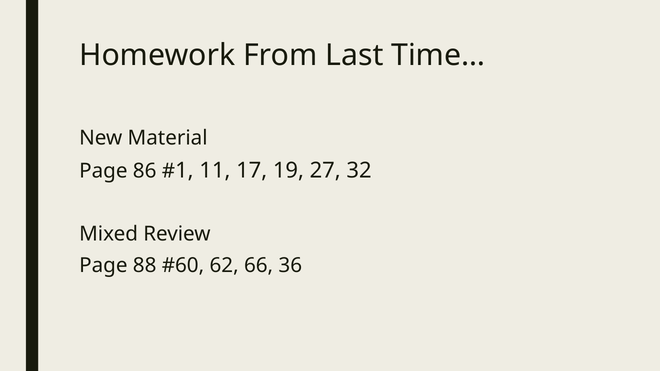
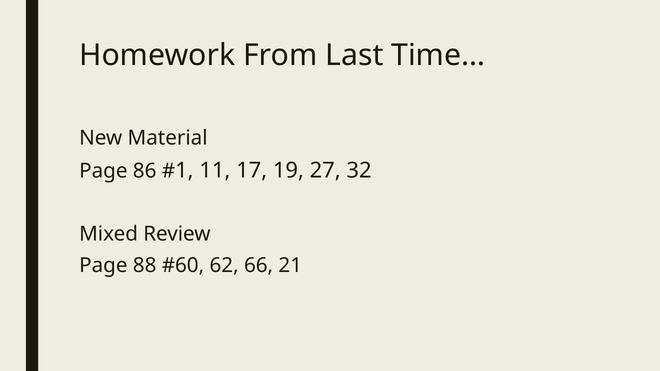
36: 36 -> 21 (290, 266)
